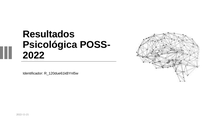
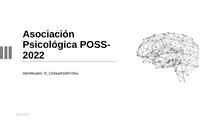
Resultados: Resultados -> Asociación (49, 34)
